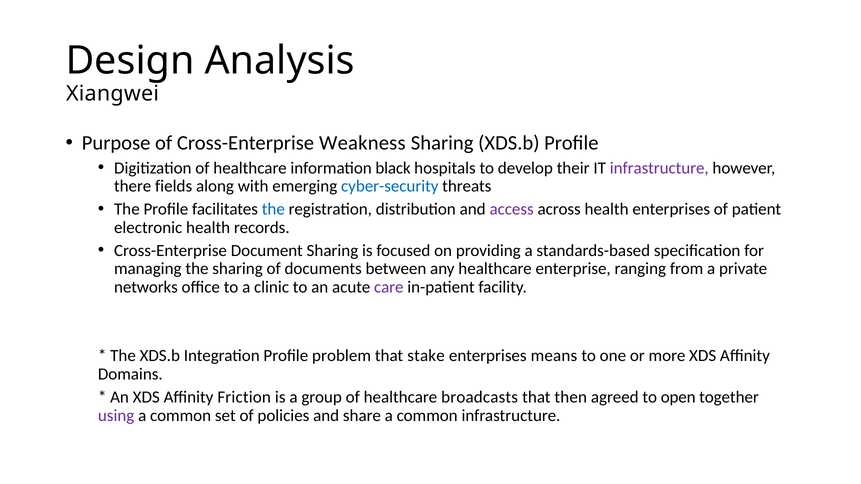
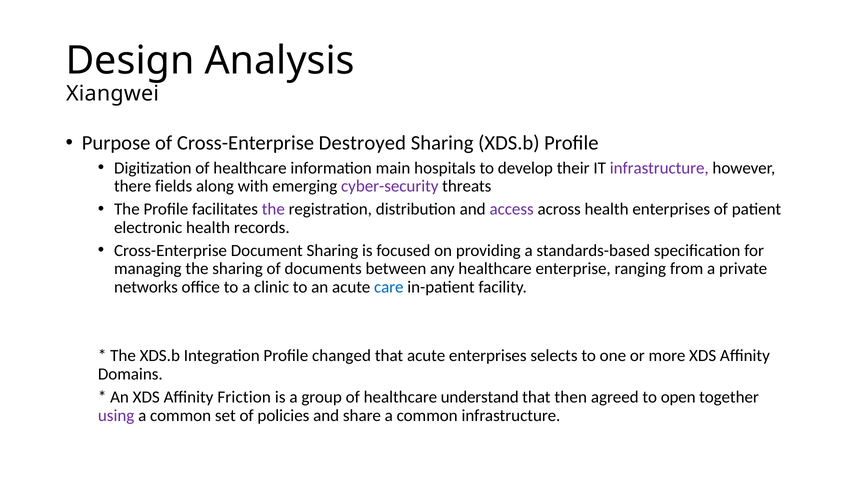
Weakness: Weakness -> Destroyed (362, 143)
black: black -> main (393, 168)
cyber-security colour: blue -> purple (390, 186)
the colour: blue -> purple (273, 209)
care colour: purple -> blue (389, 287)
problem: problem -> changed (342, 356)
that stake: stake -> acute (426, 356)
means: means -> selects (554, 356)
broadcasts: broadcasts -> understand (480, 397)
